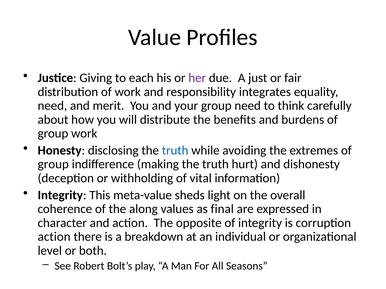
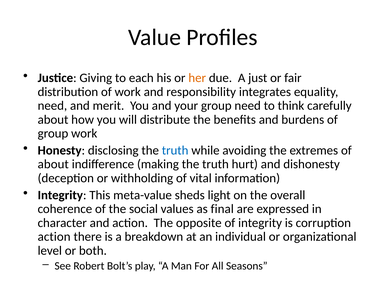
her colour: purple -> orange (197, 78)
group: group -> about (53, 165)
along: along -> social (143, 209)
